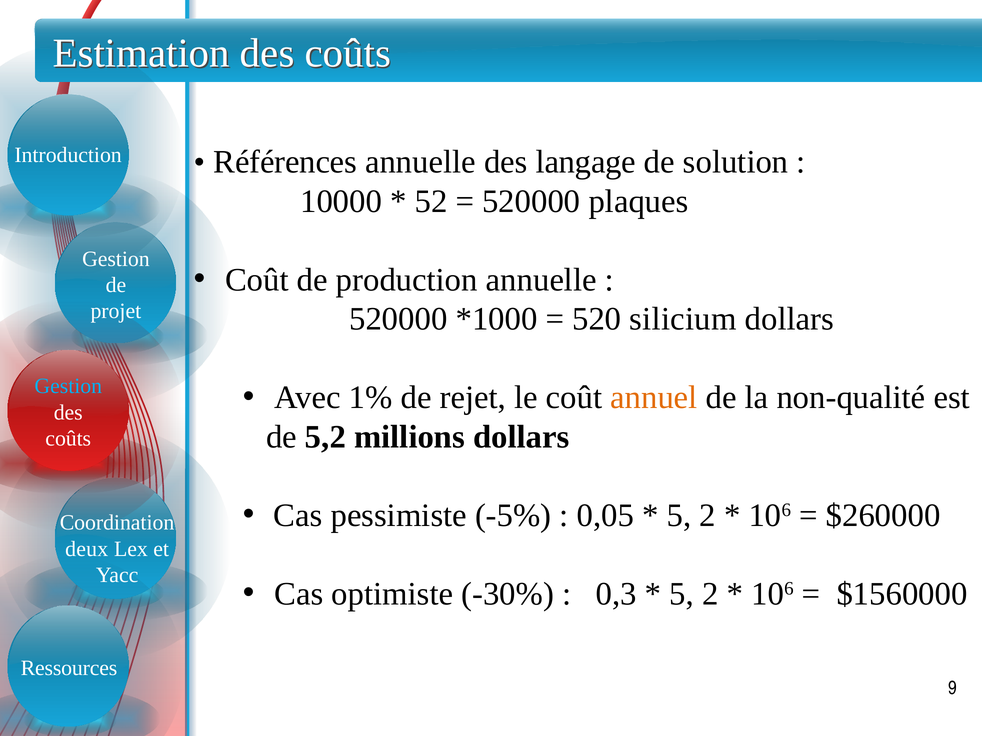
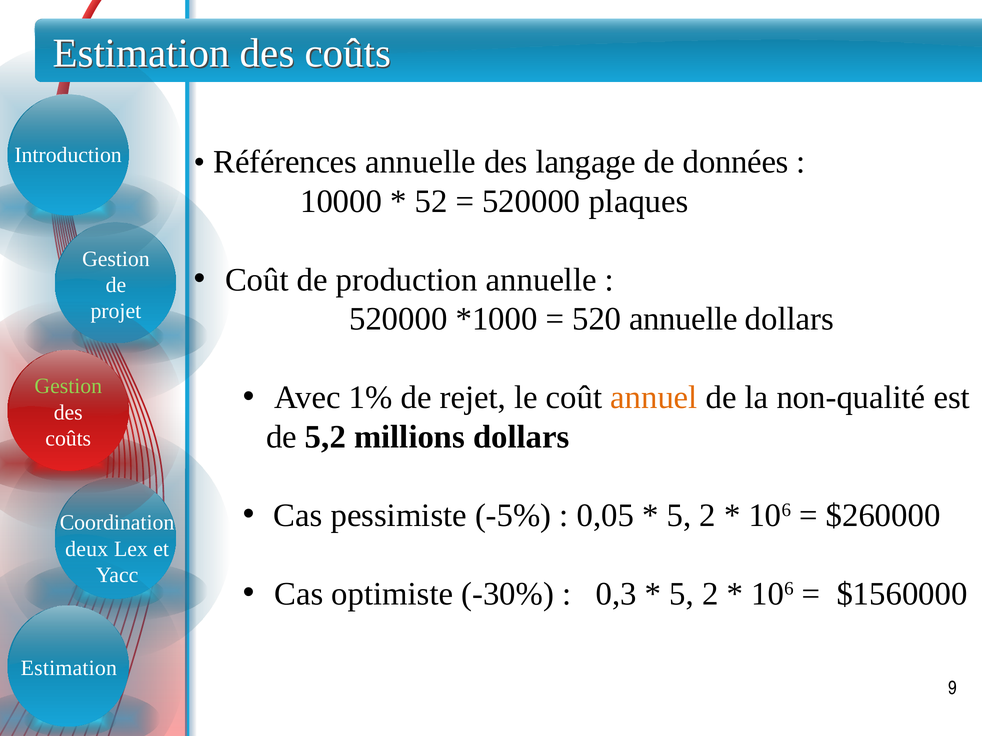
solution: solution -> données (736, 162)
520 silicium: silicium -> annuelle (683, 319)
Gestion colour: light blue -> light green (68, 386)
Ressources: Ressources -> Estimation (69, 669)
